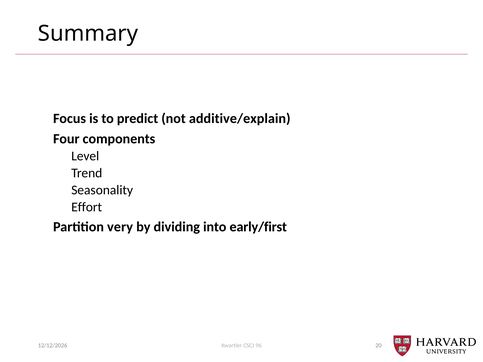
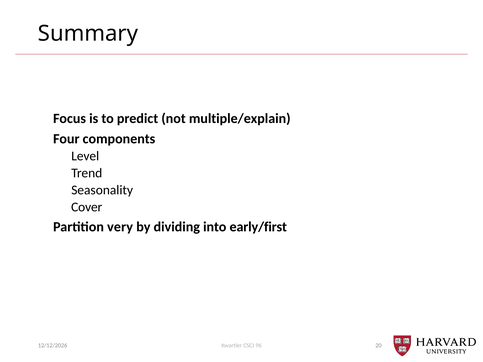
additive/explain: additive/explain -> multiple/explain (240, 119)
Effort: Effort -> Cover (87, 207)
